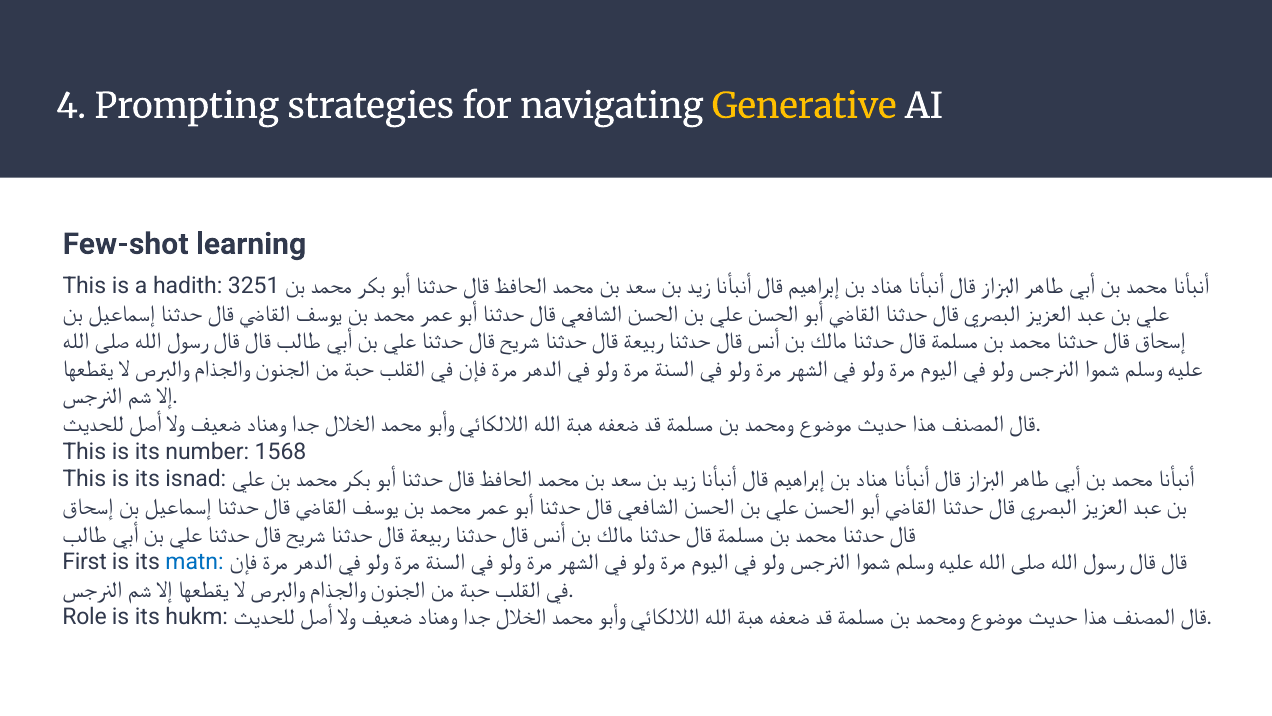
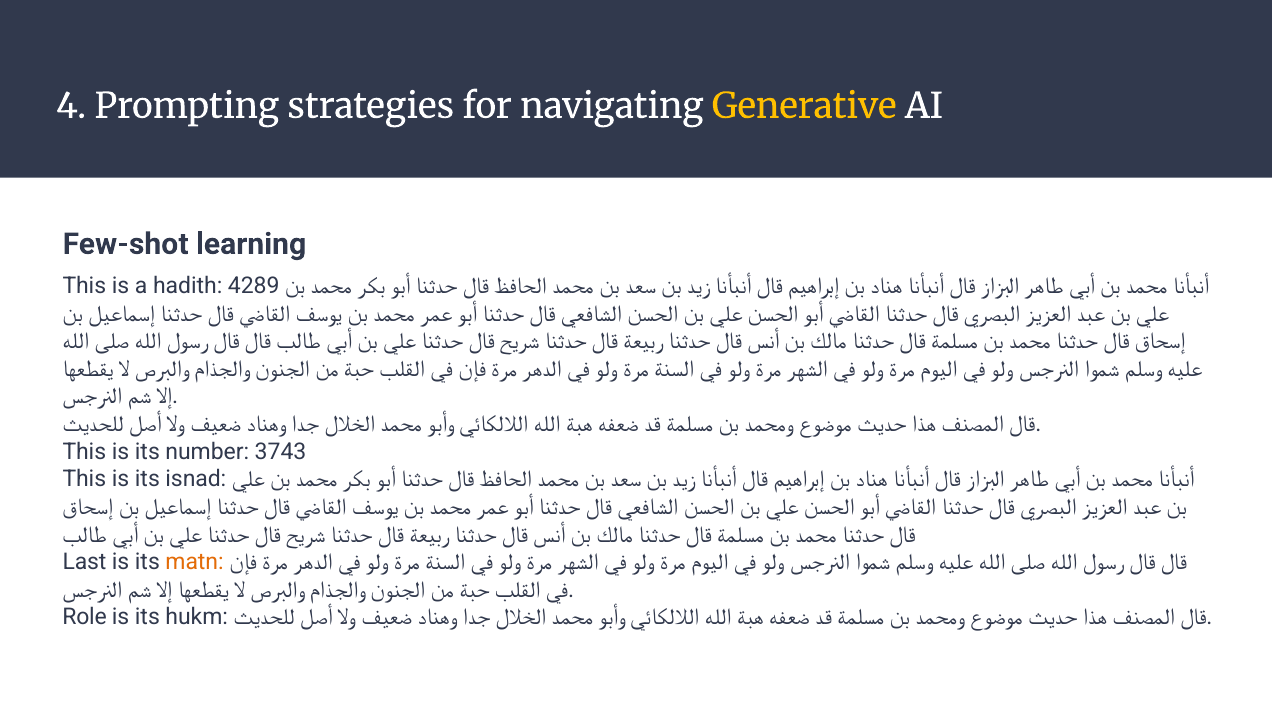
3251: 3251 -> 4289 (254, 286)
1568: 1568 -> 3743 (281, 451)
First: First -> Last (85, 562)
matn colour: blue -> orange (195, 562)
